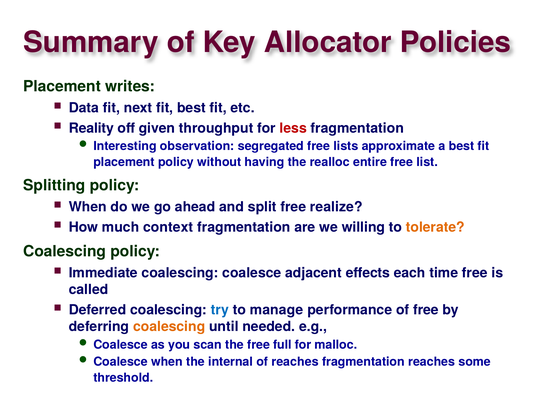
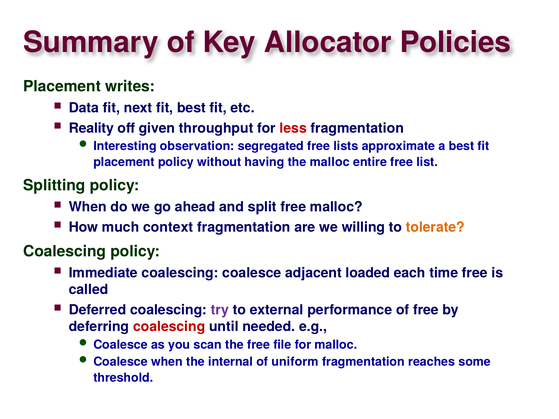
the realloc: realloc -> malloc (330, 162)
free realize: realize -> malloc (336, 207)
effects: effects -> loaded (368, 273)
try colour: blue -> purple (220, 310)
manage: manage -> external (277, 310)
coalescing colour: orange -> red (169, 327)
full: full -> file (282, 345)
of reaches: reaches -> uniform (295, 362)
